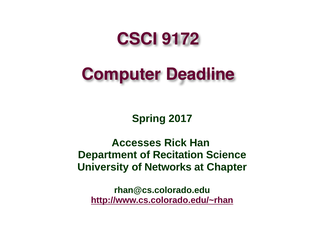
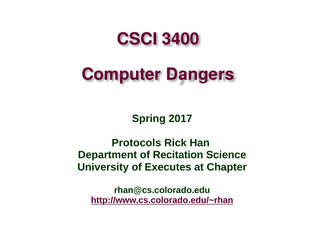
9172: 9172 -> 3400 (181, 39)
Deadline: Deadline -> Dangers (200, 74)
Accesses: Accesses -> Protocols (136, 143)
Networks: Networks -> Executes (168, 167)
